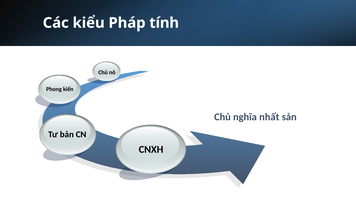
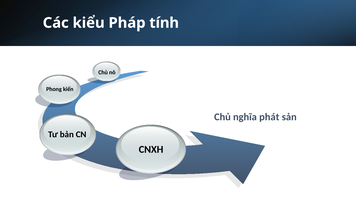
nhất: nhất -> phát (269, 117)
